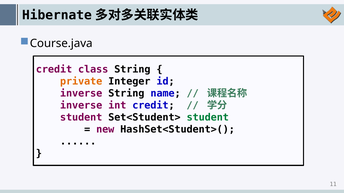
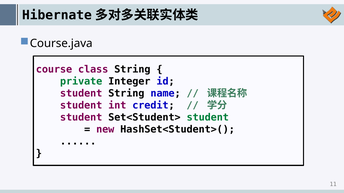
credit: credit -> course (54, 70)
private colour: orange -> green (81, 82)
inverse: inverse -> student (81, 94)
inverse: inverse -> student (81, 106)
